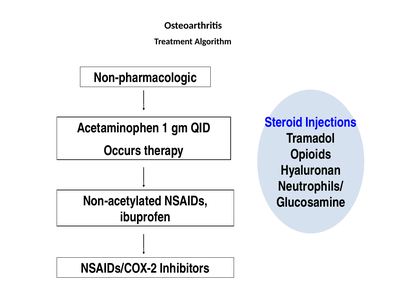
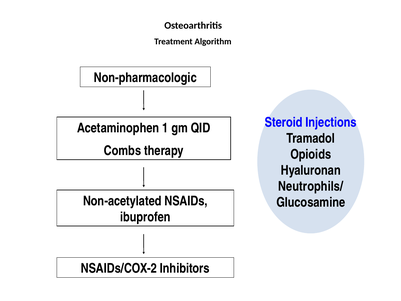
Occurs: Occurs -> Combs (122, 151)
